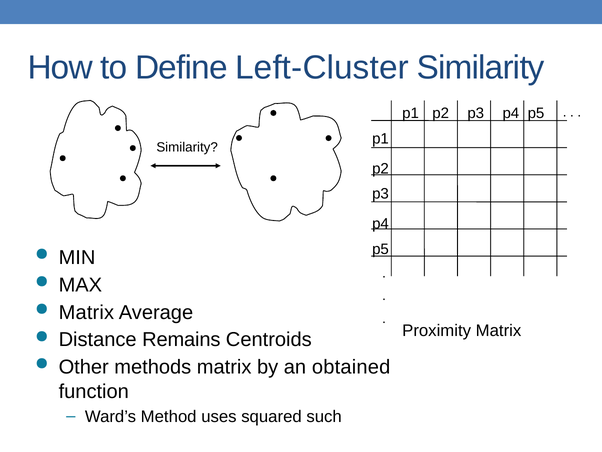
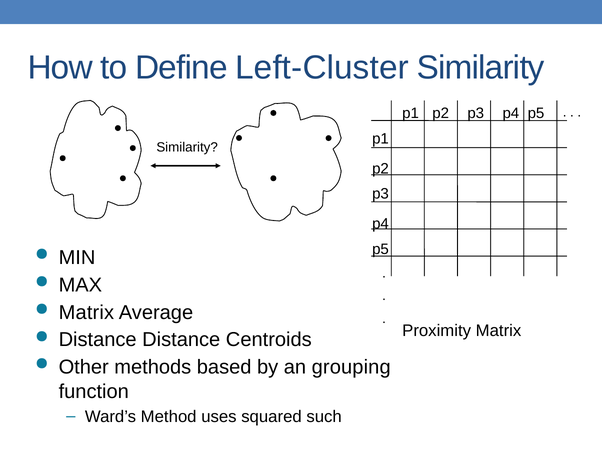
Distance Remains: Remains -> Distance (181, 339)
methods matrix: matrix -> based (224, 367)
obtained: obtained -> grouping (351, 367)
